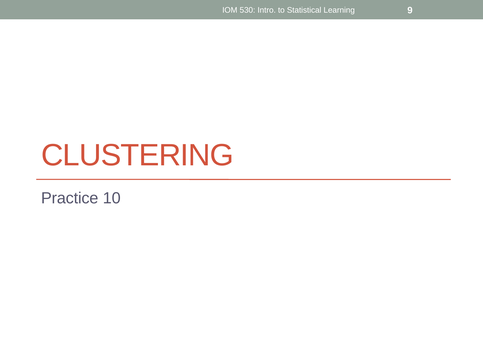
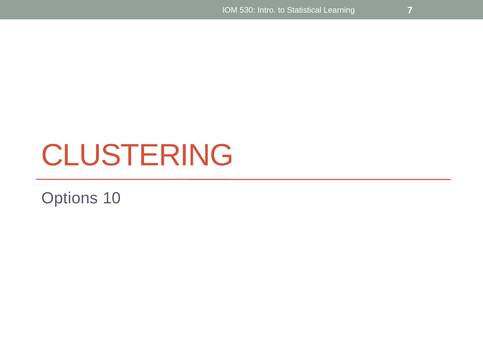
9: 9 -> 7 (410, 10)
Practice: Practice -> Options (70, 198)
